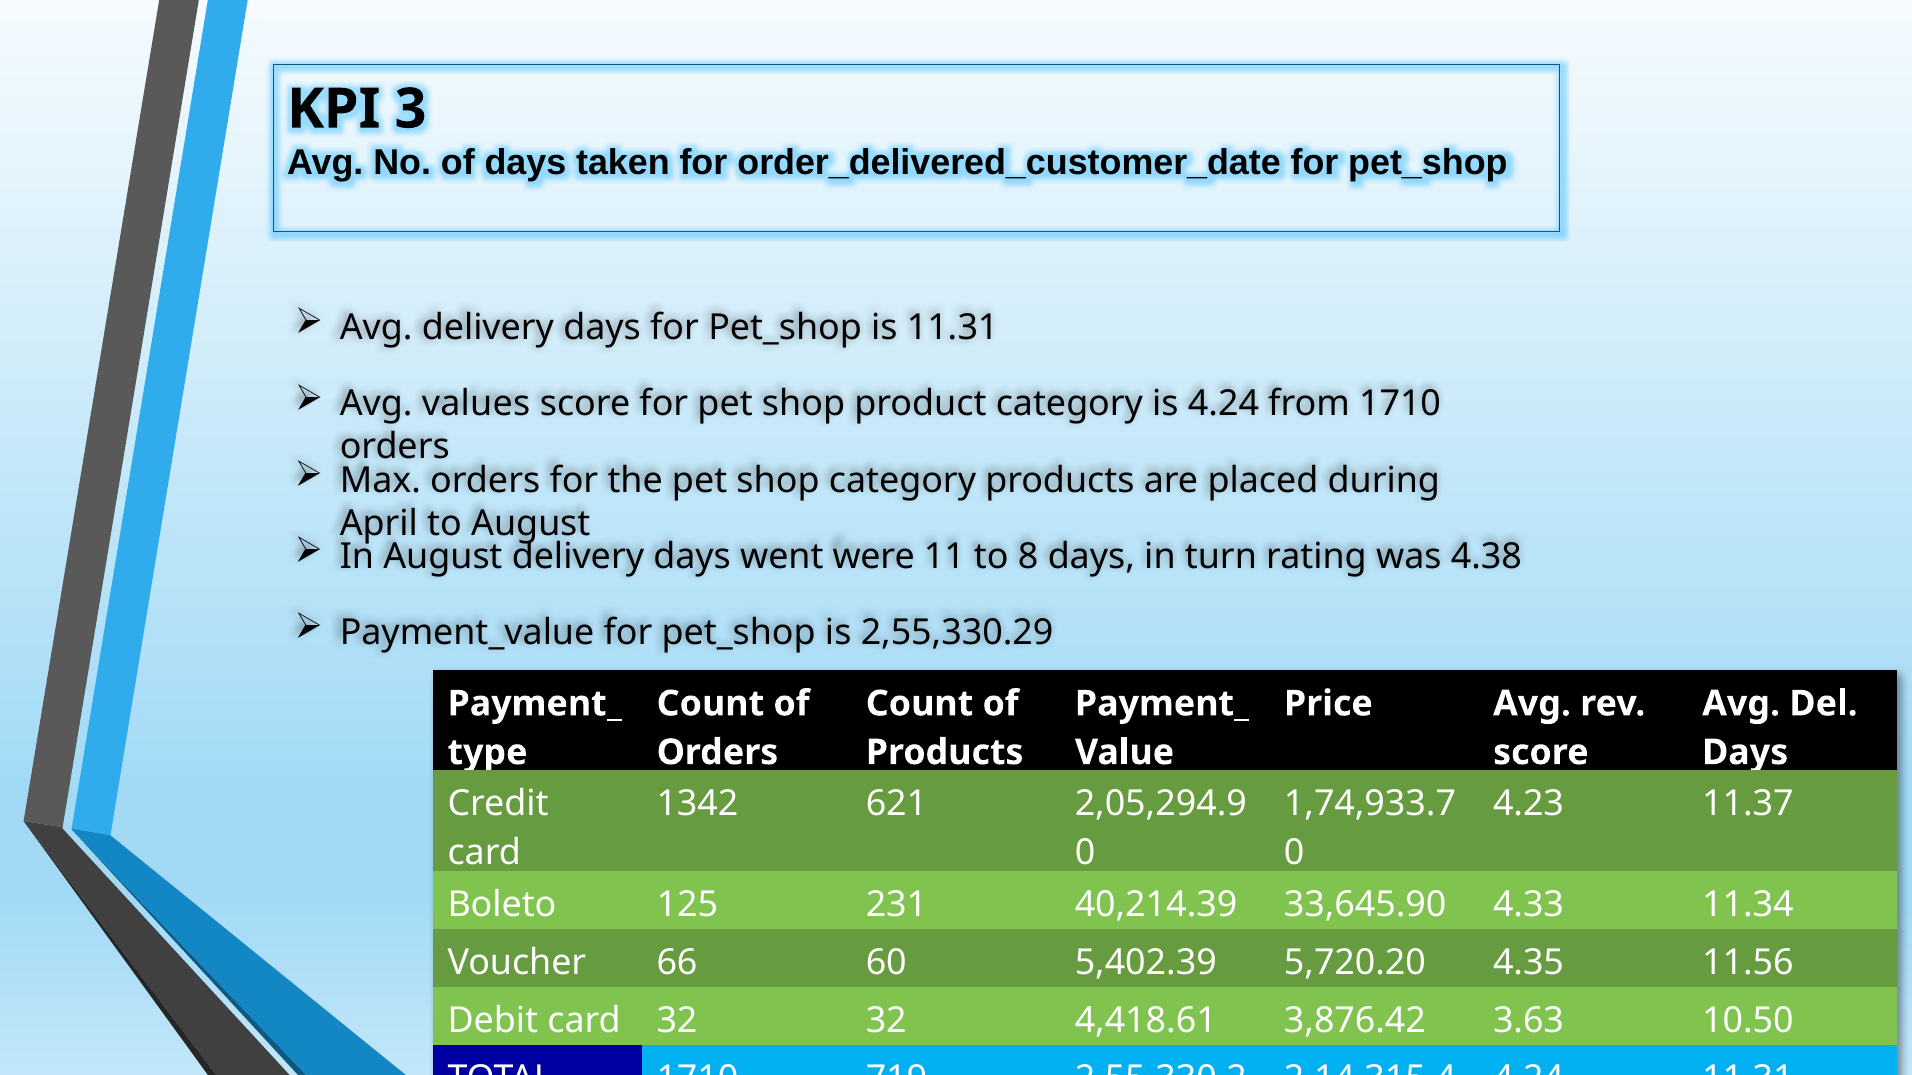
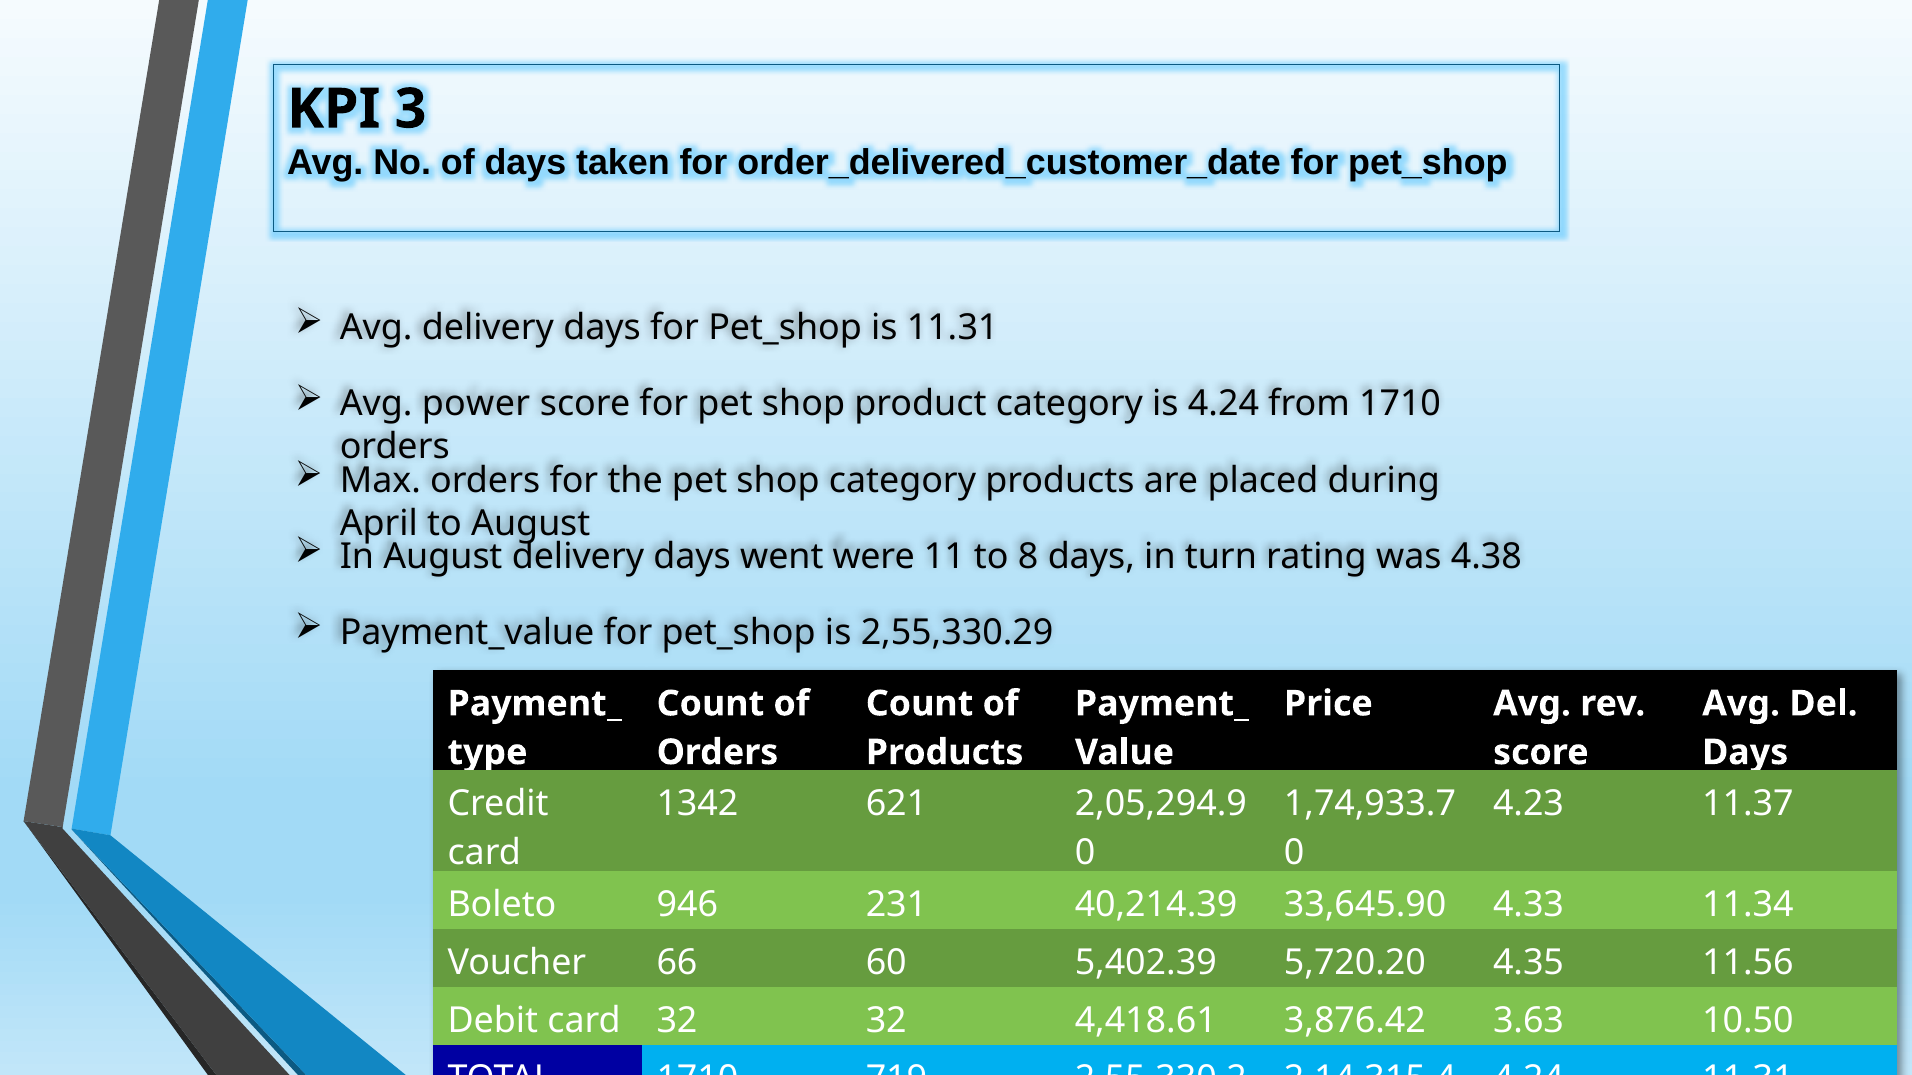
values: values -> power (476, 404)
125: 125 -> 946 (687, 905)
